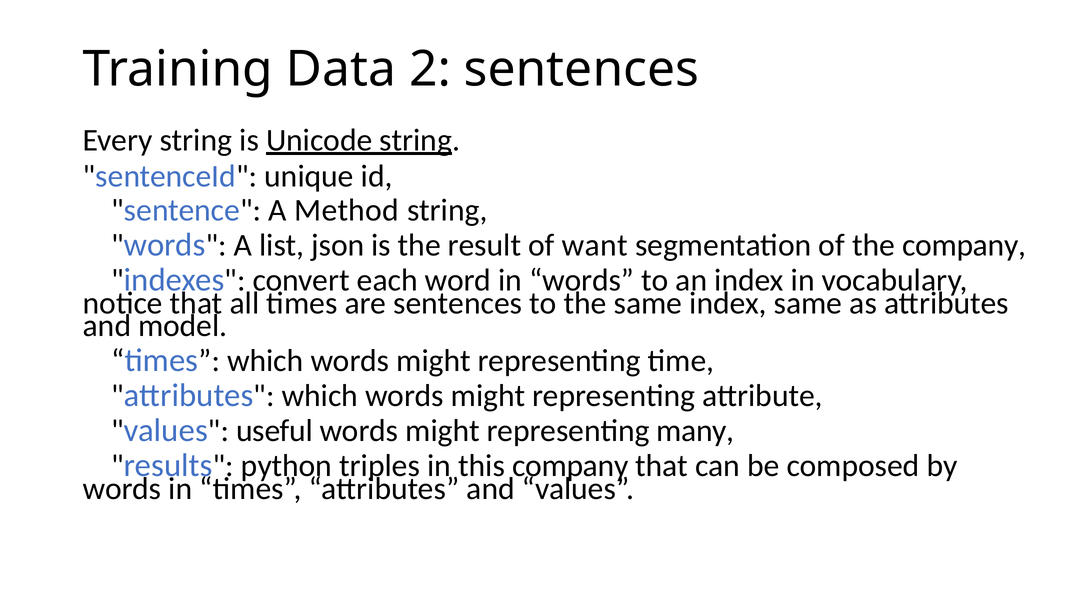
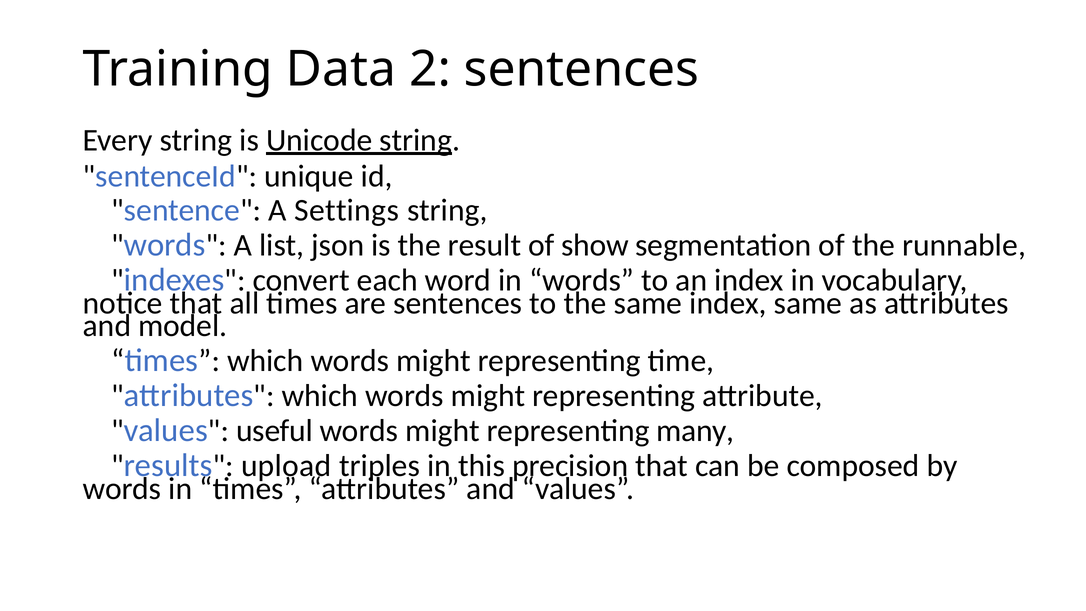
Method: Method -> Settings (347, 210)
want: want -> show (595, 245)
the company: company -> runnable (964, 245)
python: python -> upload (286, 466)
this company: company -> precision (570, 466)
